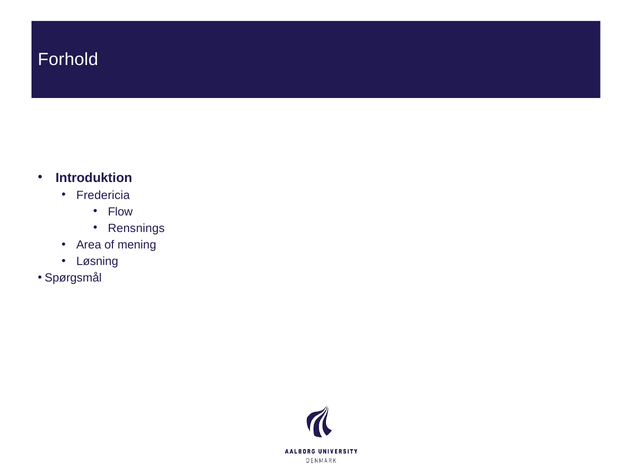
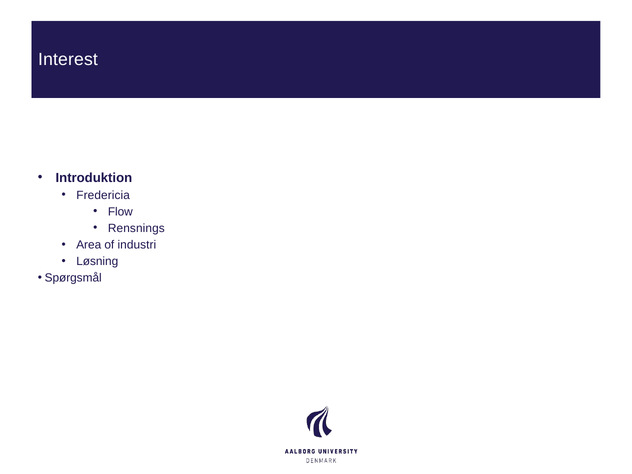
Forhold: Forhold -> Interest (68, 60)
mening: mening -> industri (137, 245)
